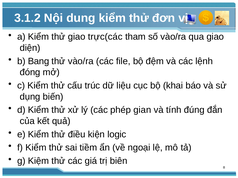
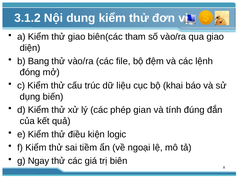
trực(các: trực(các -> biên(các (105, 37)
Kiệm: Kiệm -> Ngay (39, 161)
